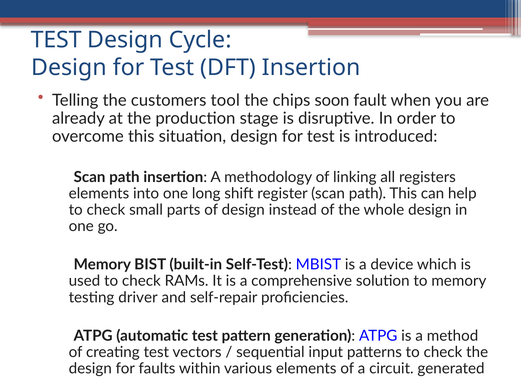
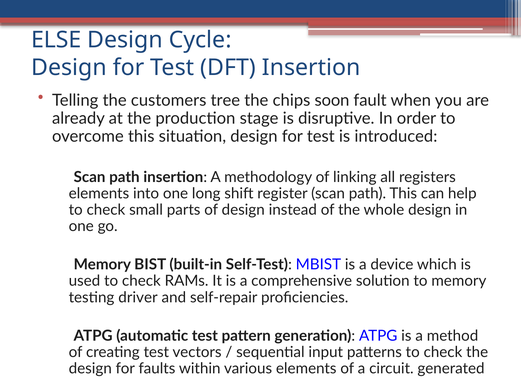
TEST: TEST -> ELSE (56, 40)
tool: tool -> tree (225, 101)
